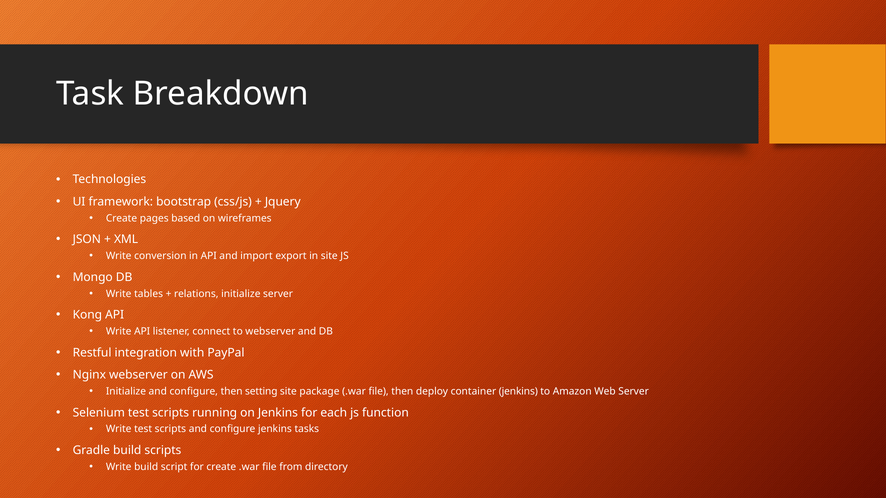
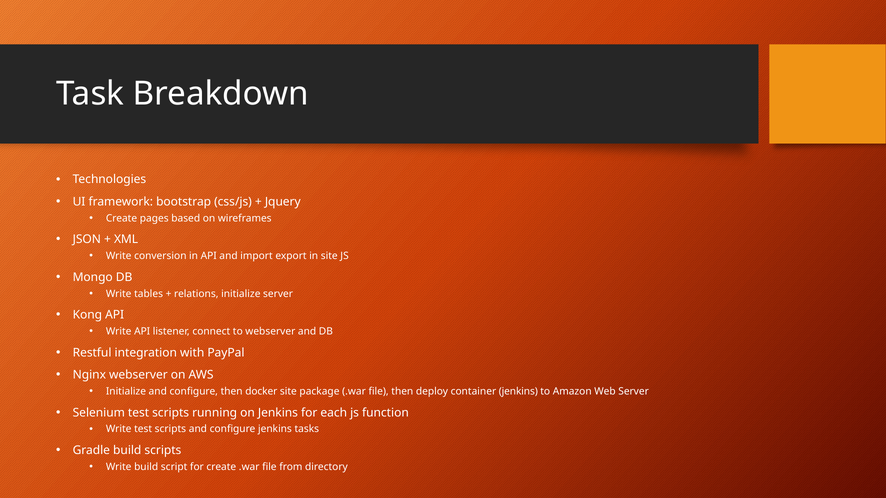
setting: setting -> docker (261, 392)
